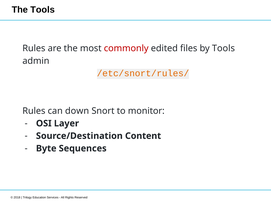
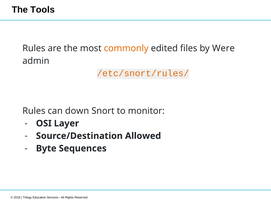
commonly colour: red -> orange (126, 48)
by Tools: Tools -> Were (223, 48)
Content: Content -> Allowed (143, 135)
